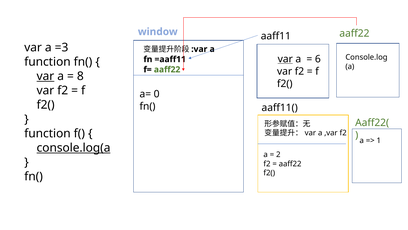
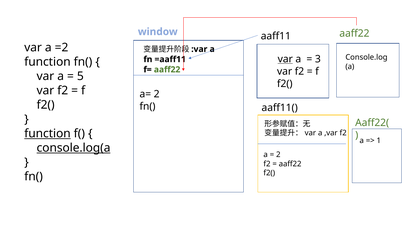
=3: =3 -> =2 (62, 48)
6: 6 -> 3 (318, 59)
var underline: present -> none (45, 76)
8: 8 -> 5 (80, 76)
a= 0: 0 -> 2 (157, 94)
function underline: none -> present (47, 133)
